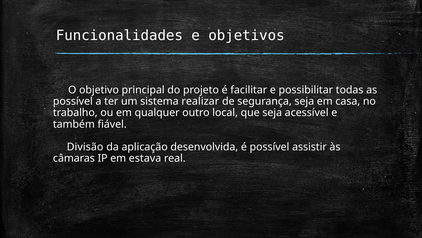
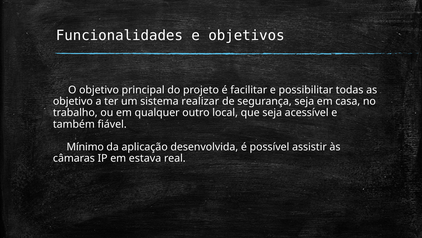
possível: possível -> objetivo (73, 101)
Divisão: Divisão -> Mínimo (85, 147)
